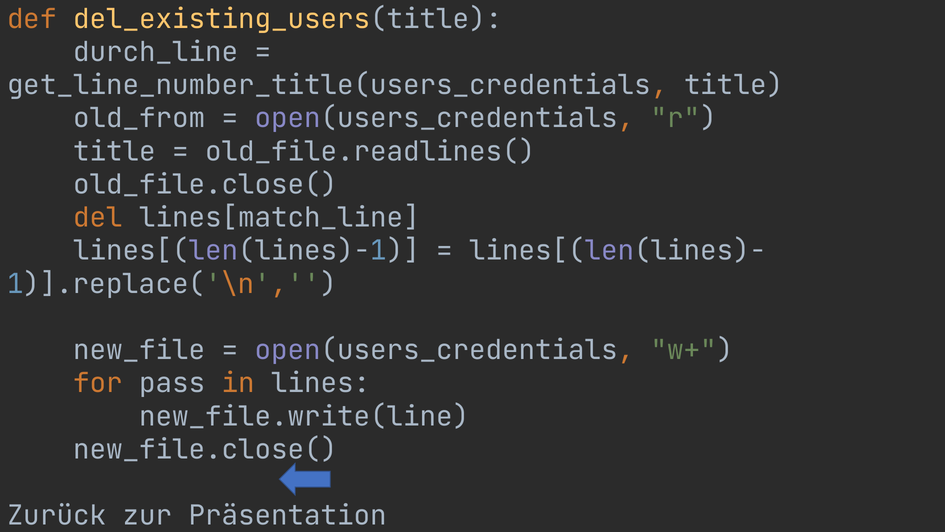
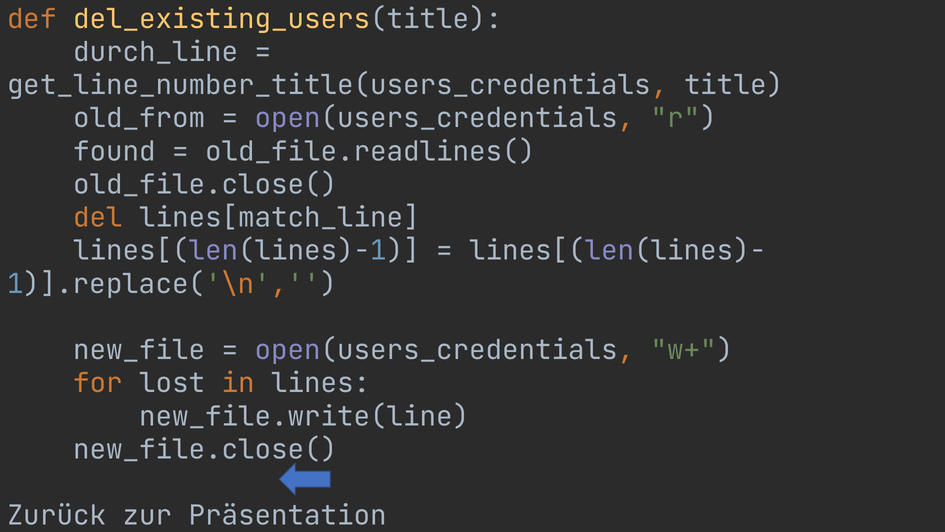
title: title -> found (114, 151)
pass: pass -> lost (172, 383)
